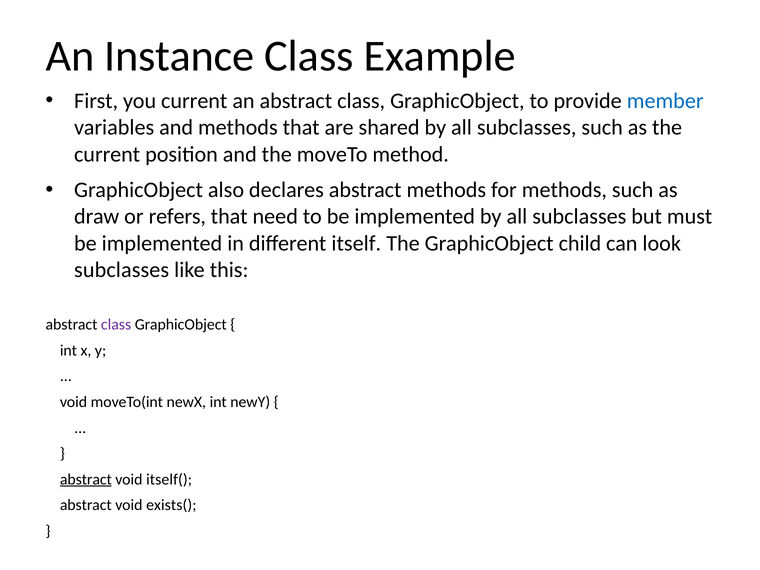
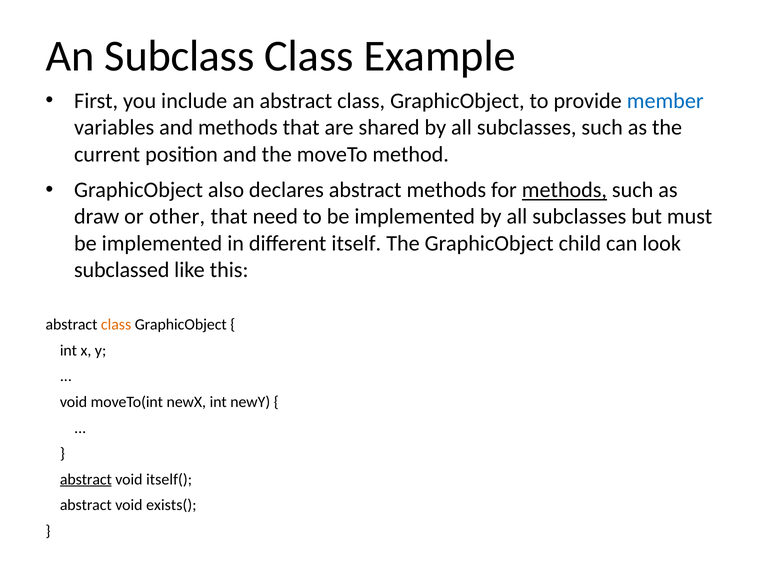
Instance: Instance -> Subclass (179, 56)
you current: current -> include (194, 101)
methods underline: none -> present (564, 190)
refers: refers -> other (177, 217)
subclasses: subclasses -> subclassed (122, 270)
class colour: purple -> orange (116, 325)
